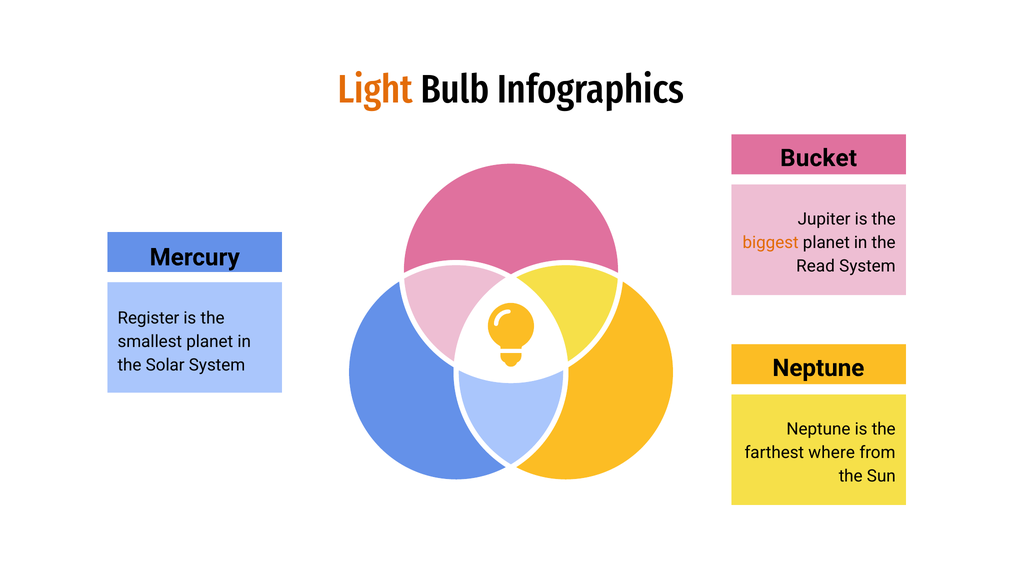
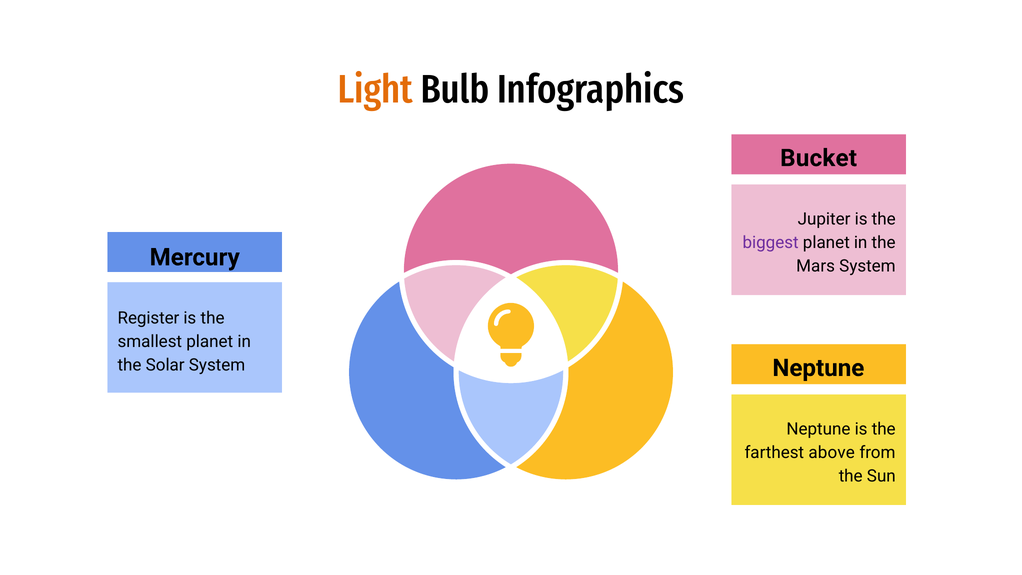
biggest colour: orange -> purple (771, 242)
Read: Read -> Mars (816, 266)
where: where -> above (832, 452)
